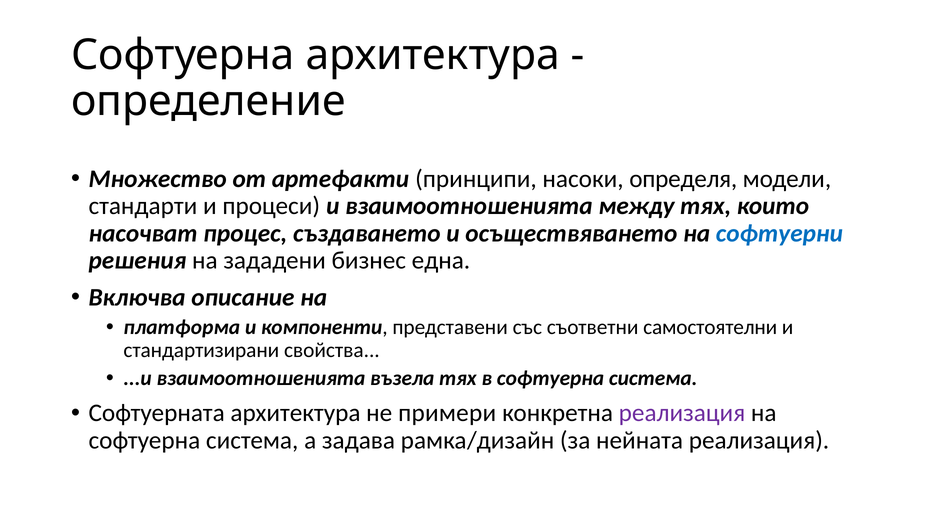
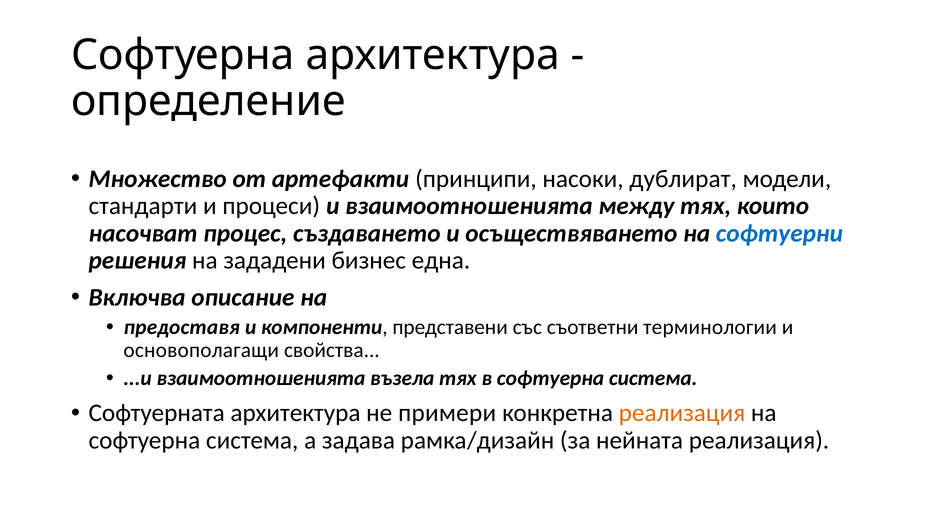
определя: определя -> дублират (683, 179)
платформа: платформа -> предоставя (182, 328)
самостоятелни: самостоятелни -> терминологии (710, 328)
стандартизирани: стандартизирани -> основополагащи (201, 351)
реализация colour: purple -> orange (682, 413)
